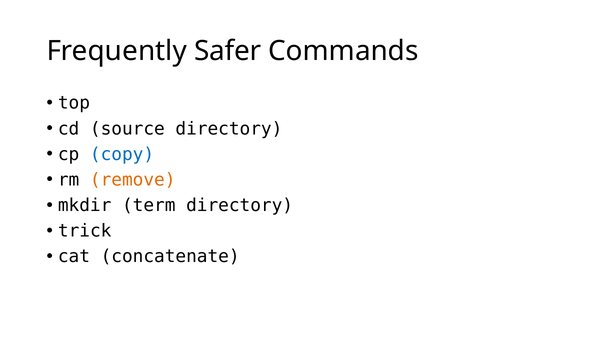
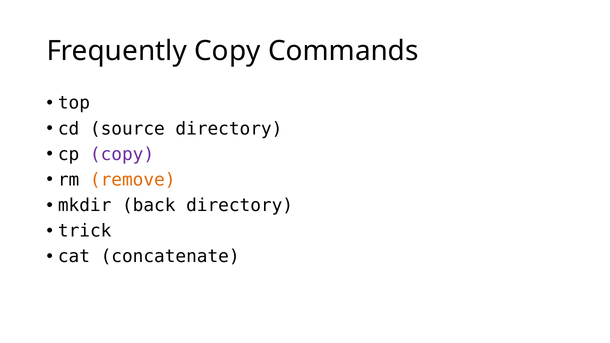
Frequently Safer: Safer -> Copy (227, 51)
copy colour: blue -> purple (122, 154)
term: term -> back (149, 205)
